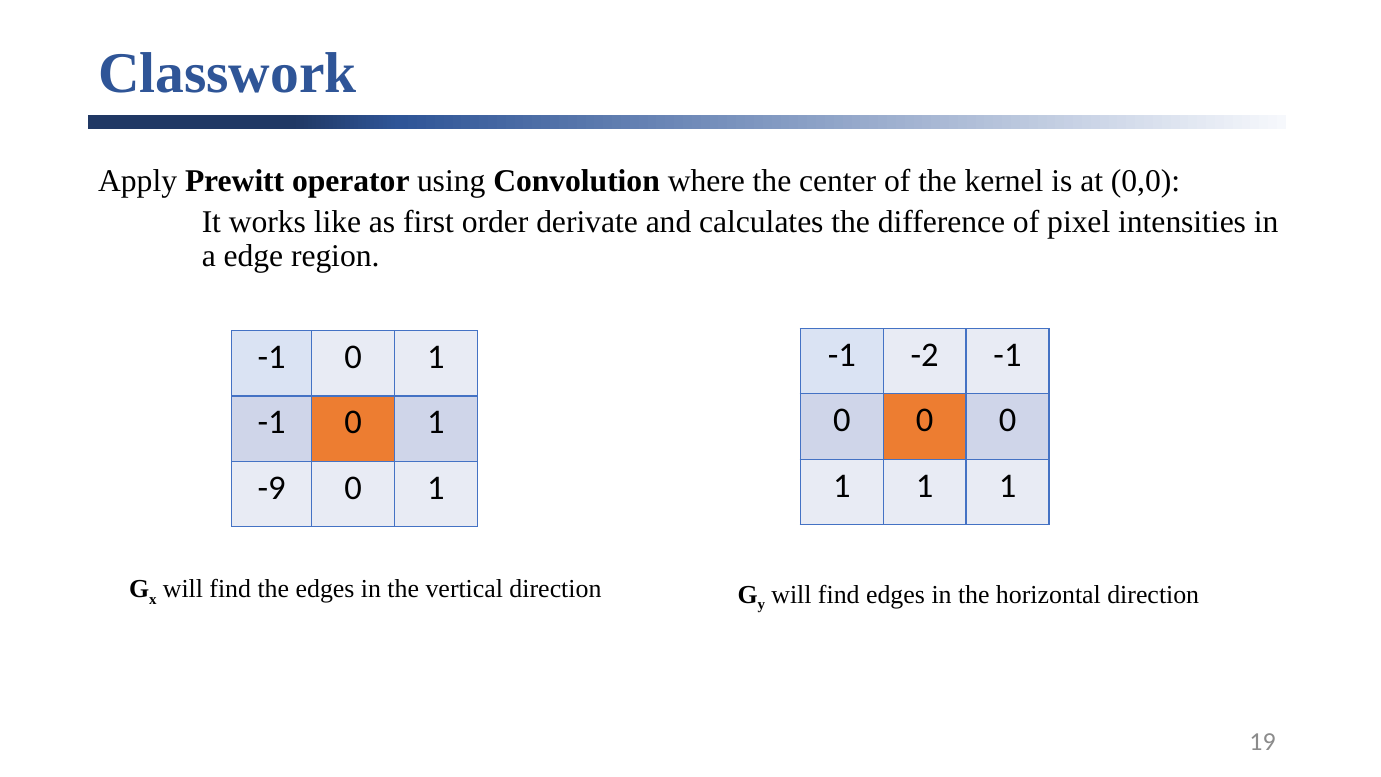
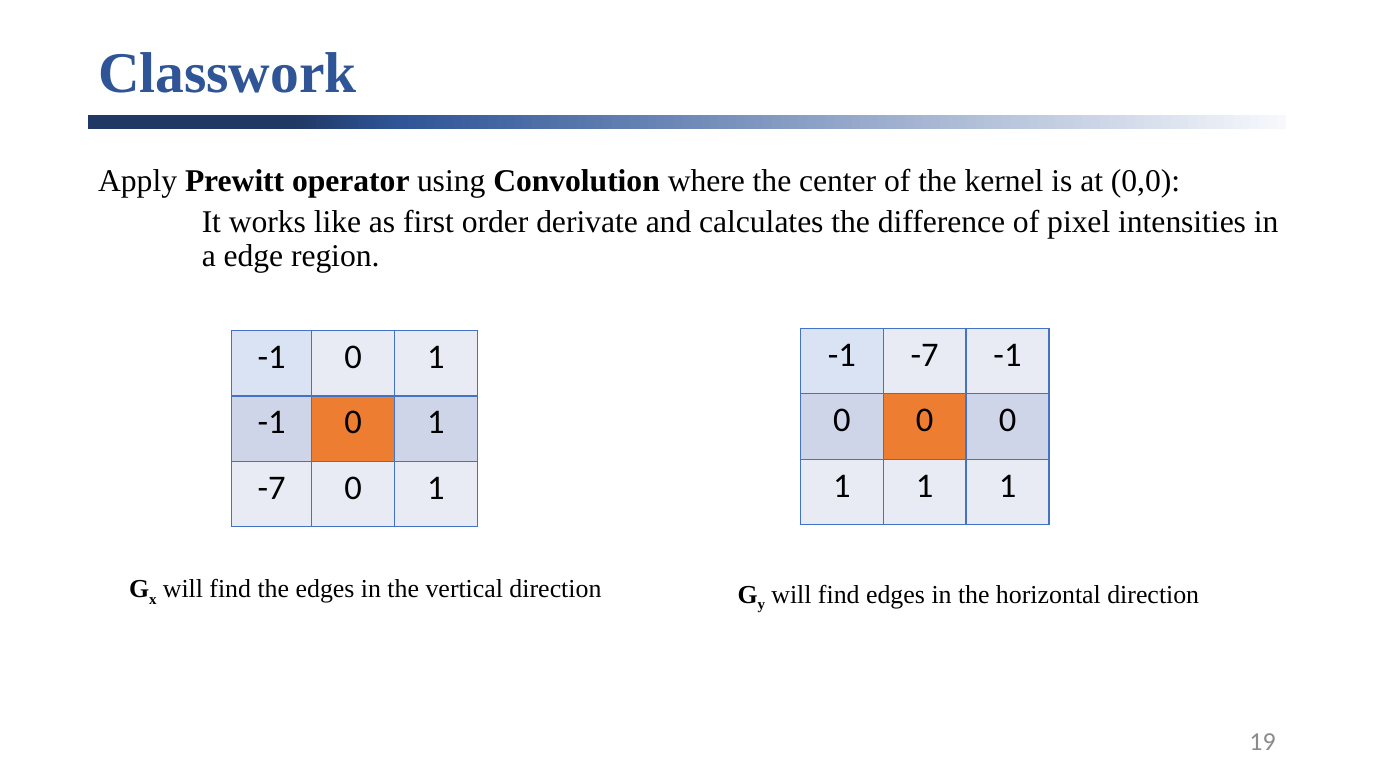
-1 -2: -2 -> -7 (925, 355)
-9: -9 -> -7 (272, 488)
